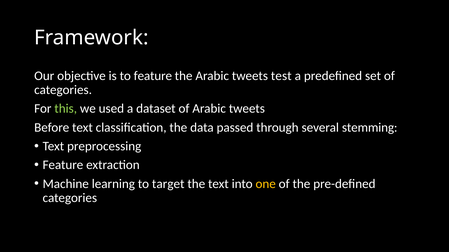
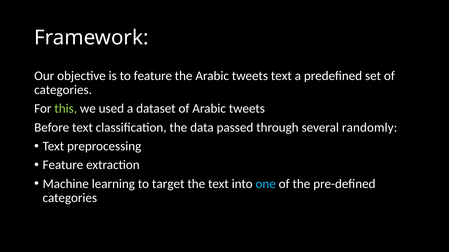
tweets test: test -> text (281, 76)
stemming: stemming -> randomly (370, 128)
one colour: yellow -> light blue (266, 184)
